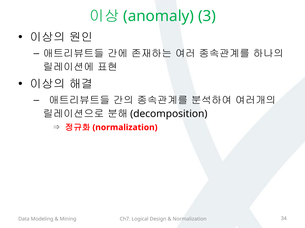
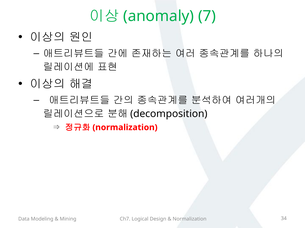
3: 3 -> 7 (207, 16)
